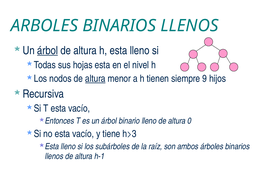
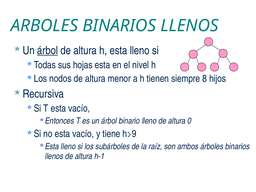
altura underline: present -> none (95, 79)
9: 9 -> 8 (205, 79)
h>3: h>3 -> h>9 (129, 134)
